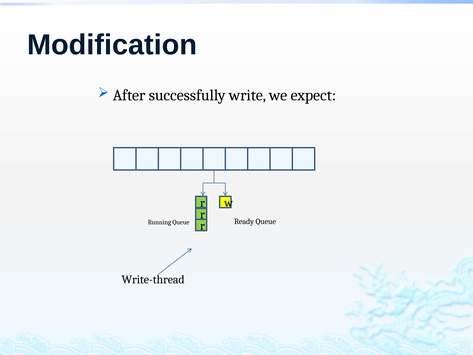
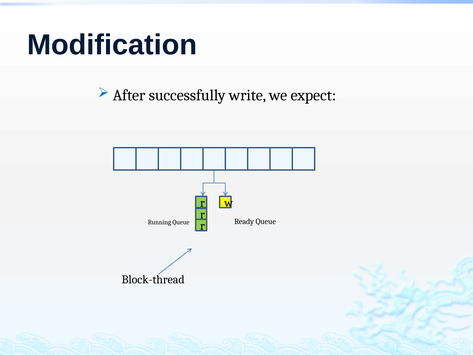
Write-thread: Write-thread -> Block-thread (153, 279)
